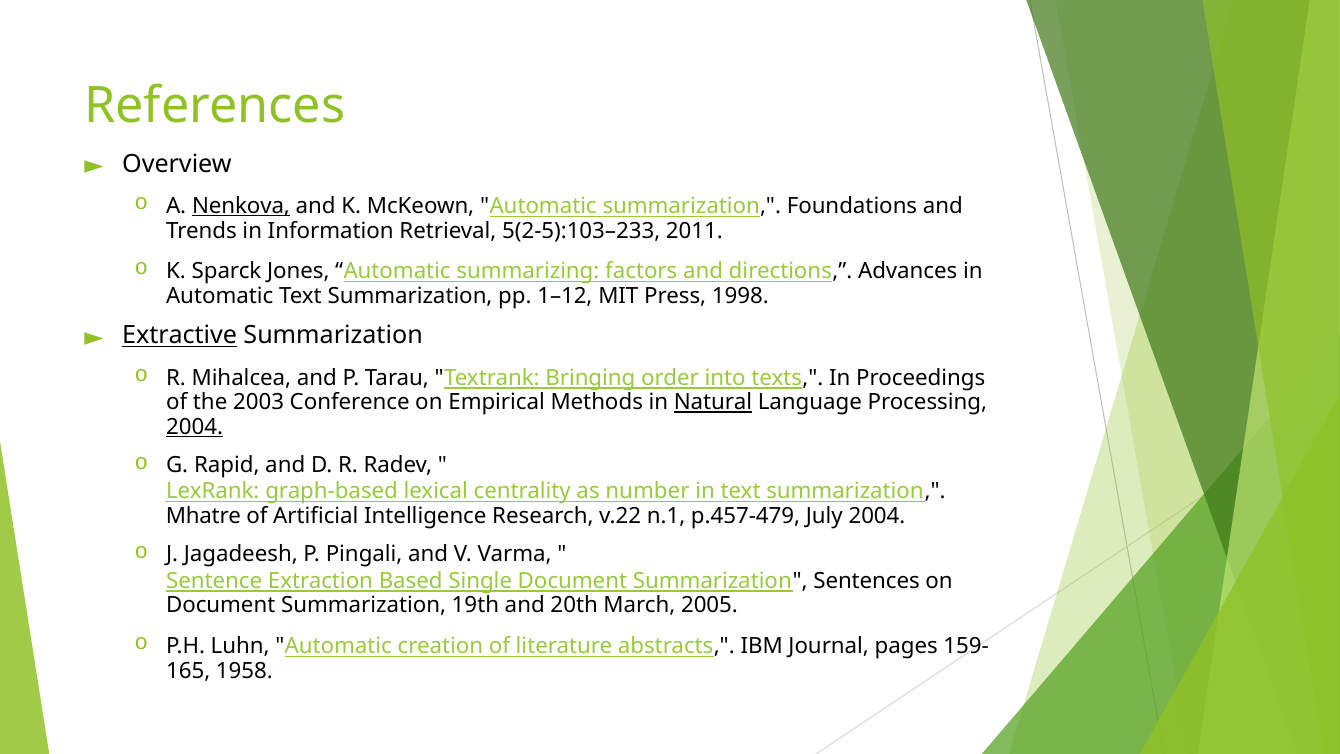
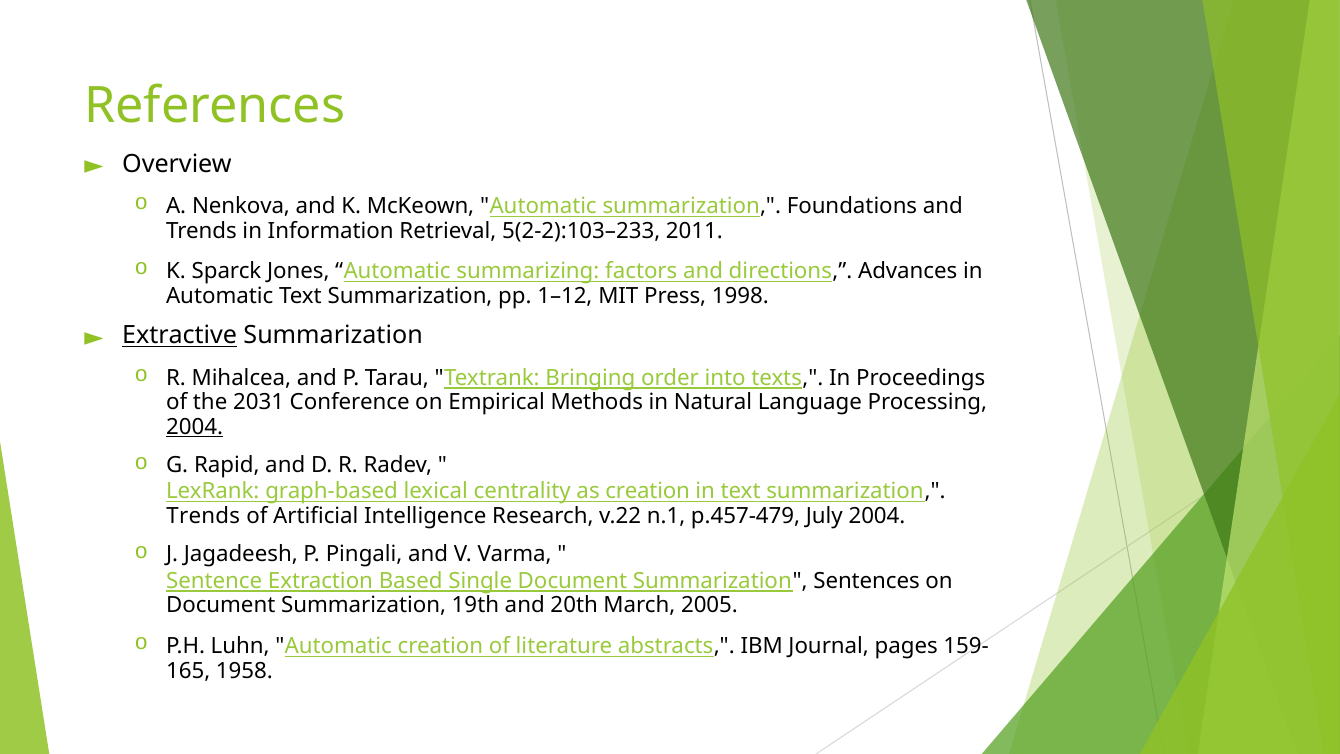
Nenkova underline: present -> none (241, 206)
5(2-5):103–233: 5(2-5):103–233 -> 5(2-2):103–233 (581, 231)
2003: 2003 -> 2031 (259, 402)
Natural underline: present -> none (713, 402)
as number: number -> creation (648, 491)
Mhatre: Mhatre -> Trends (203, 516)
